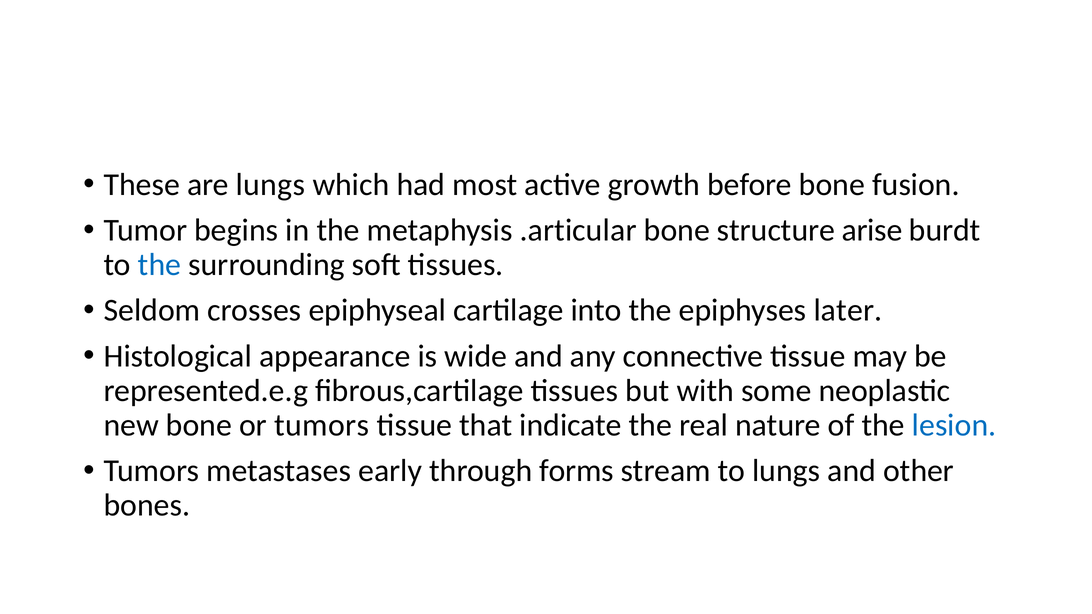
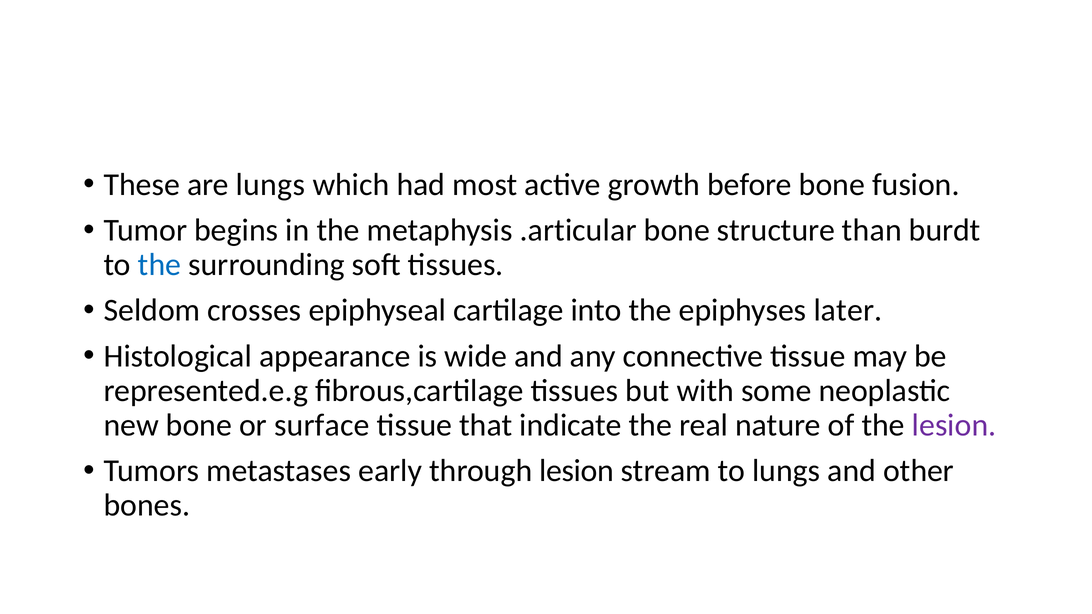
arise: arise -> than (872, 230)
or tumors: tumors -> surface (322, 425)
lesion colour: blue -> purple (954, 425)
through forms: forms -> lesion (577, 471)
